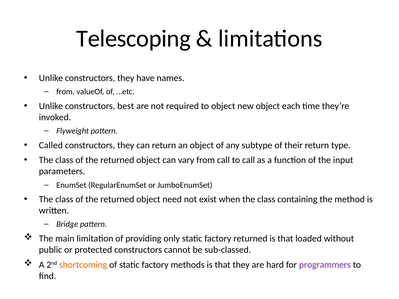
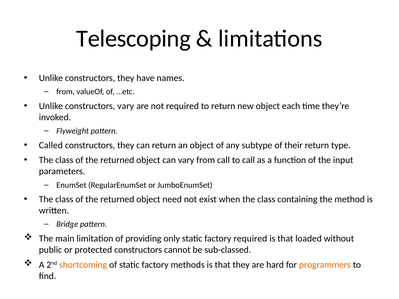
constructors best: best -> vary (126, 106)
to object: object -> return (223, 106)
factory returned: returned -> required (250, 239)
programmers colour: purple -> orange (325, 265)
